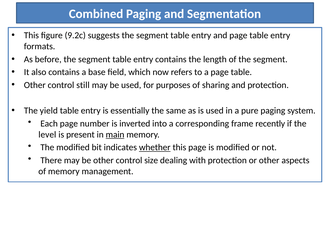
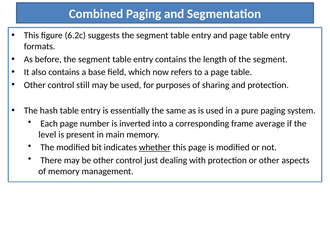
9.2c: 9.2c -> 6.2c (75, 35)
yield: yield -> hash (49, 110)
recently: recently -> average (270, 123)
main underline: present -> none (115, 134)
size: size -> just (151, 160)
